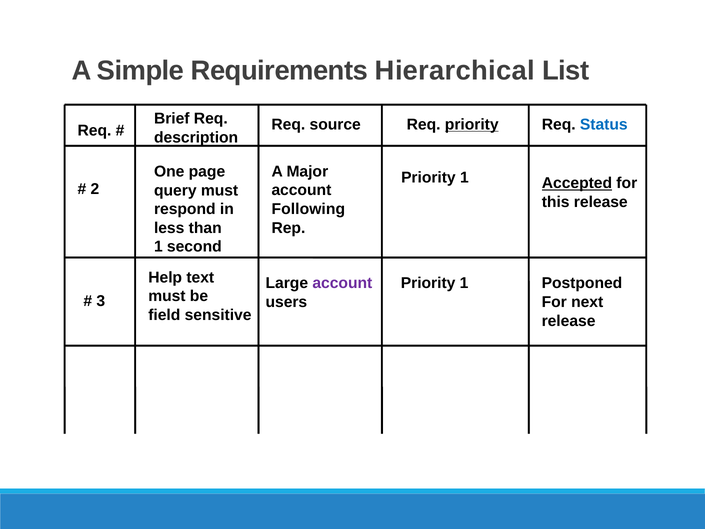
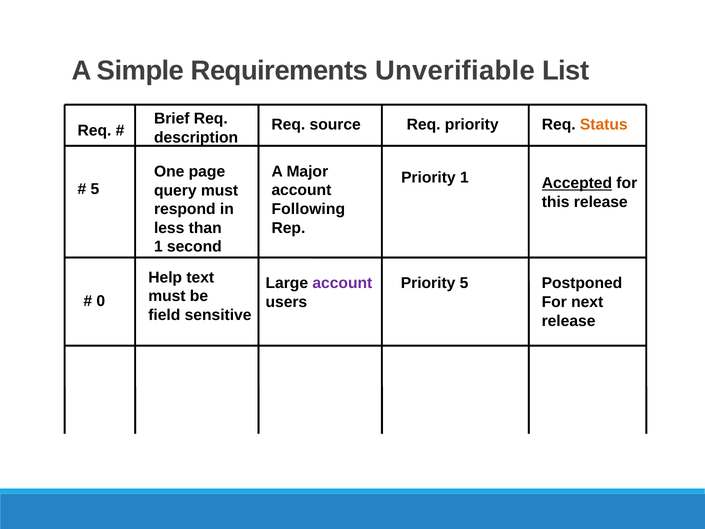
Hierarchical: Hierarchical -> Unverifiable (455, 71)
priority underline: present -> none (472, 124)
Status colour: blue -> orange (604, 124)
2: 2 -> 5 (95, 189)
1: 1 -> 5 (464, 283)
3: 3 -> 0 (101, 301)
